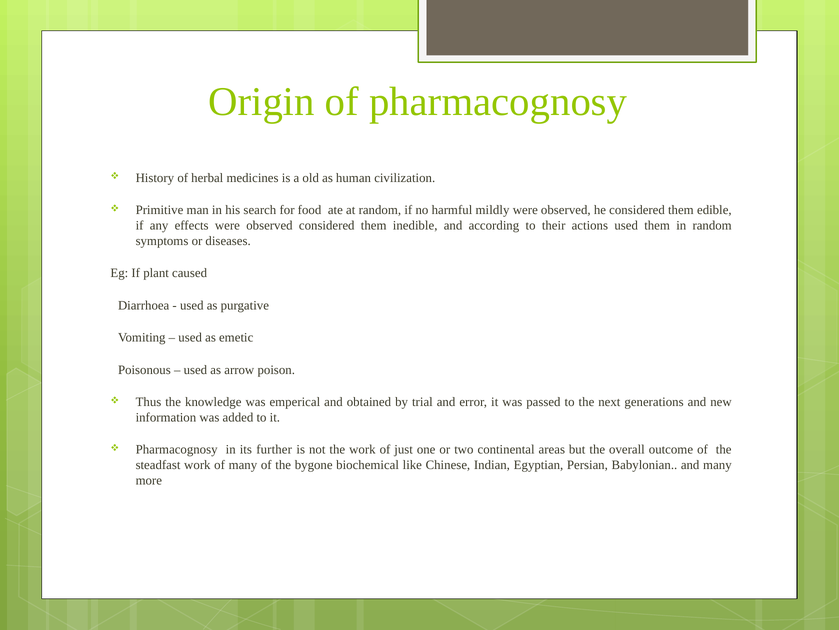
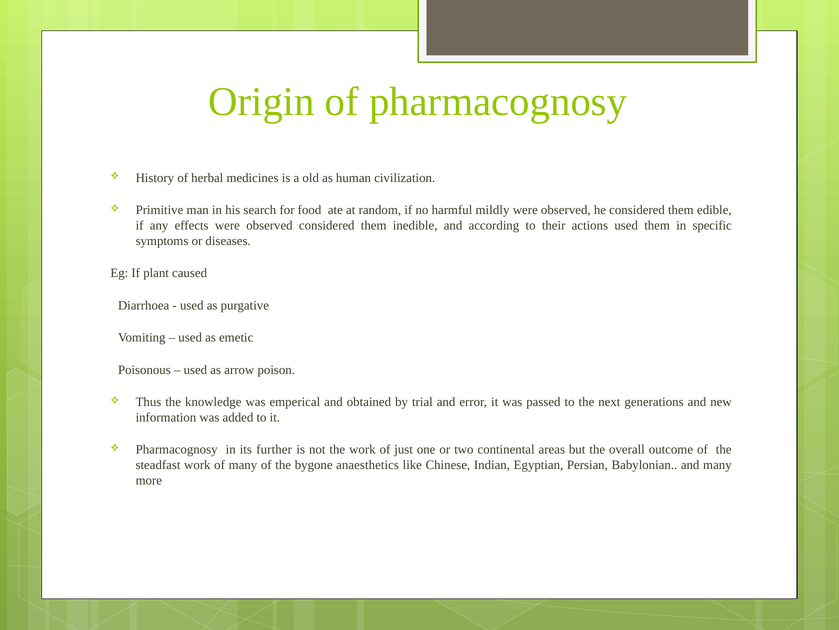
in random: random -> specific (712, 225)
biochemical: biochemical -> anaesthetics (368, 465)
